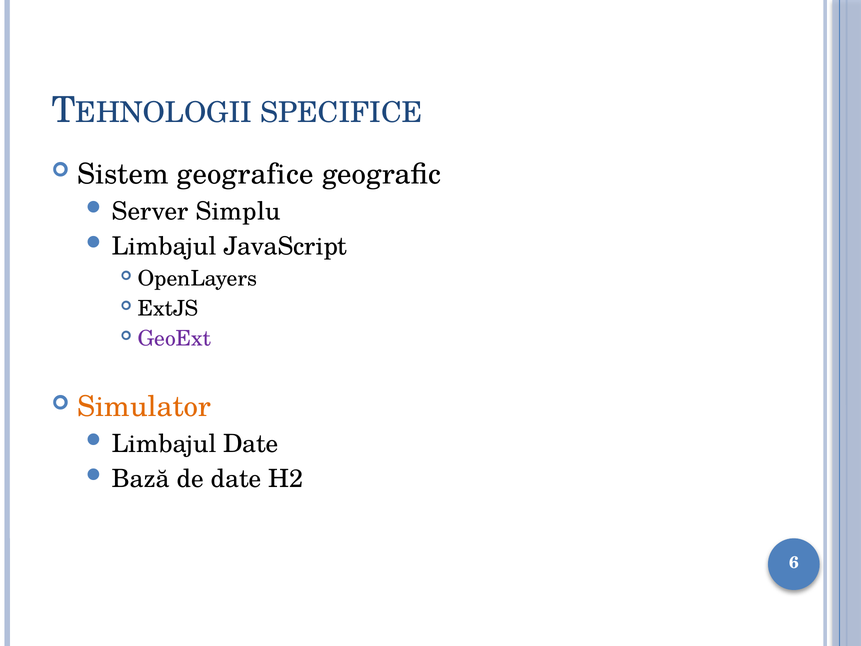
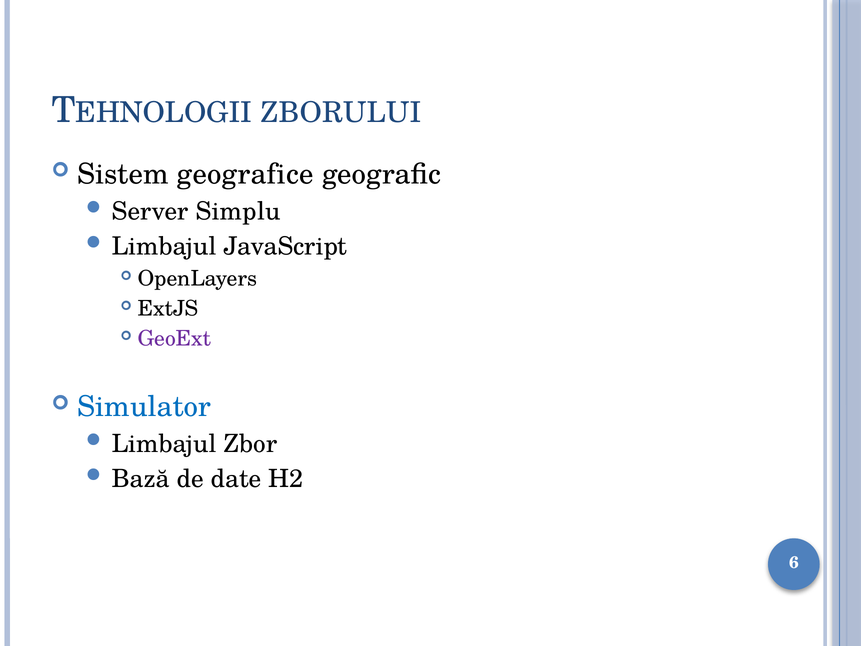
SPECIFICE: SPECIFICE -> ZBORULUI (341, 113)
Simulator colour: orange -> blue (144, 407)
Limbajul Date: Date -> Zbor (250, 444)
